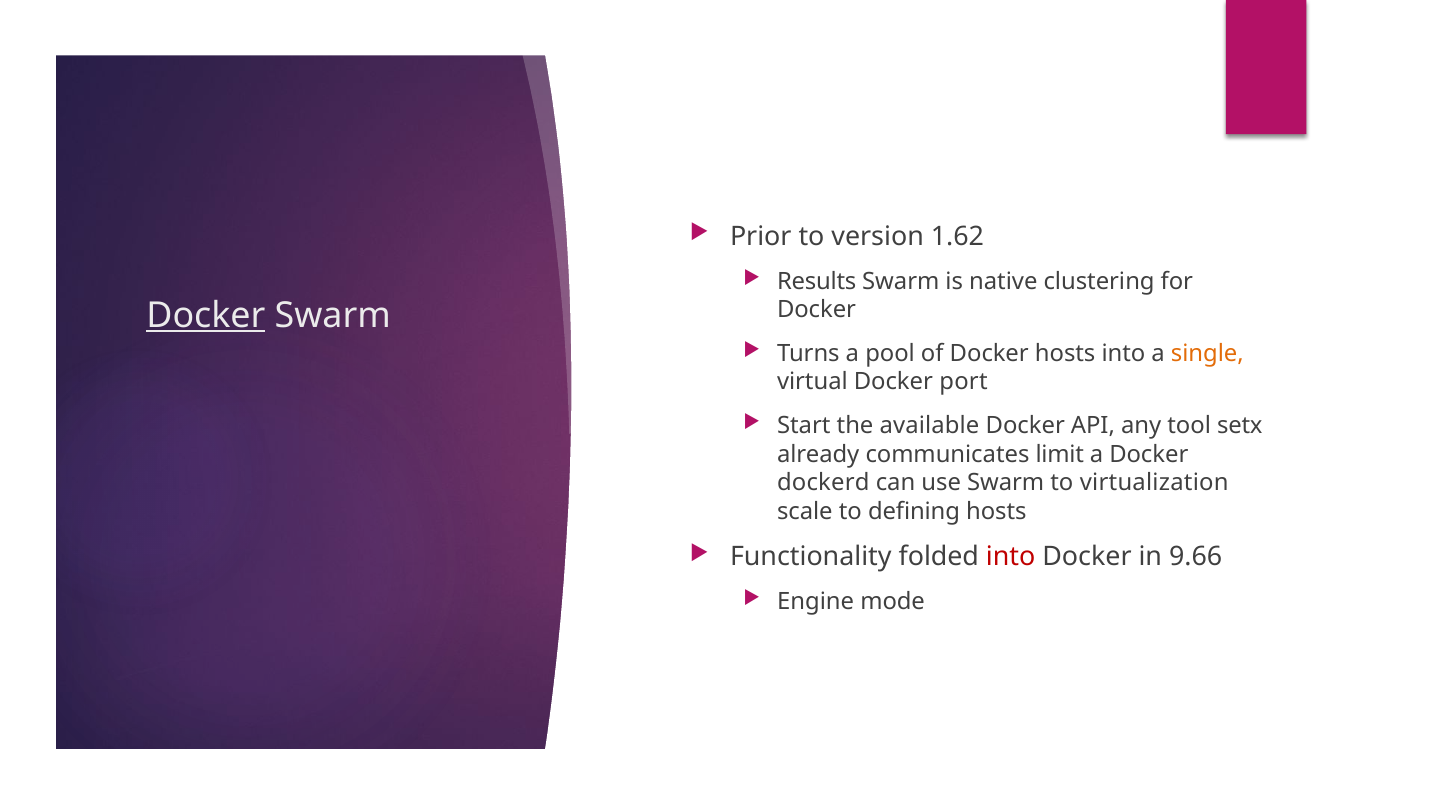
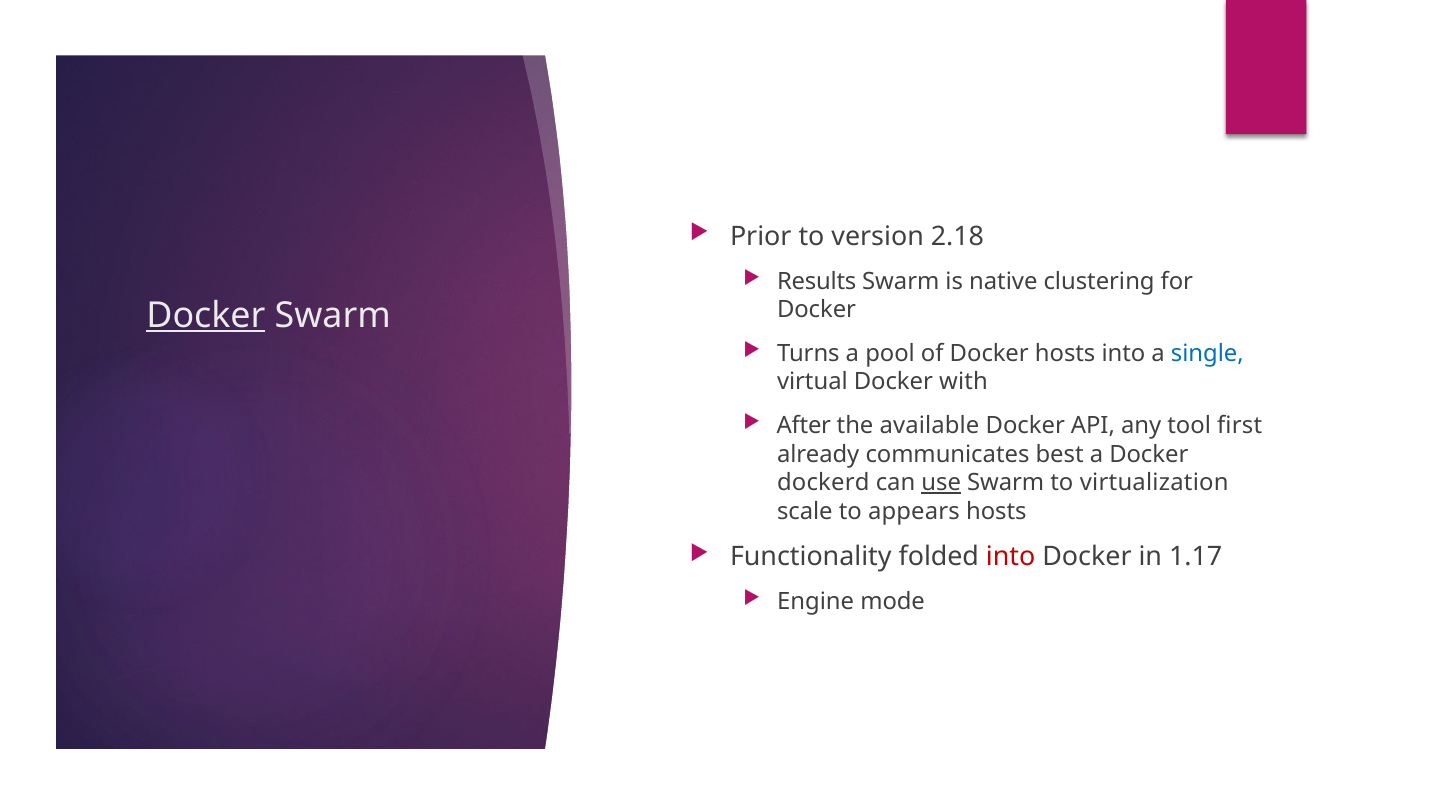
1.62: 1.62 -> 2.18 (957, 237)
single colour: orange -> blue (1207, 354)
port: port -> with (964, 382)
Start: Start -> After (804, 426)
setx: setx -> first (1240, 426)
limit: limit -> best (1060, 454)
use underline: none -> present (941, 483)
defining: defining -> appears (914, 512)
9.66: 9.66 -> 1.17 (1196, 557)
